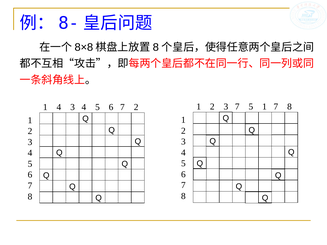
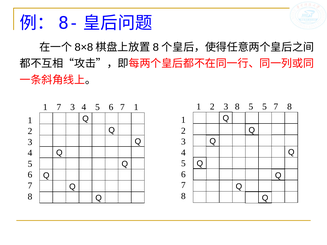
3 7: 7 -> 8 (237, 107)
5 1: 1 -> 5 (264, 107)
1 4: 4 -> 7 (59, 107)
7 2: 2 -> 1 (136, 107)
